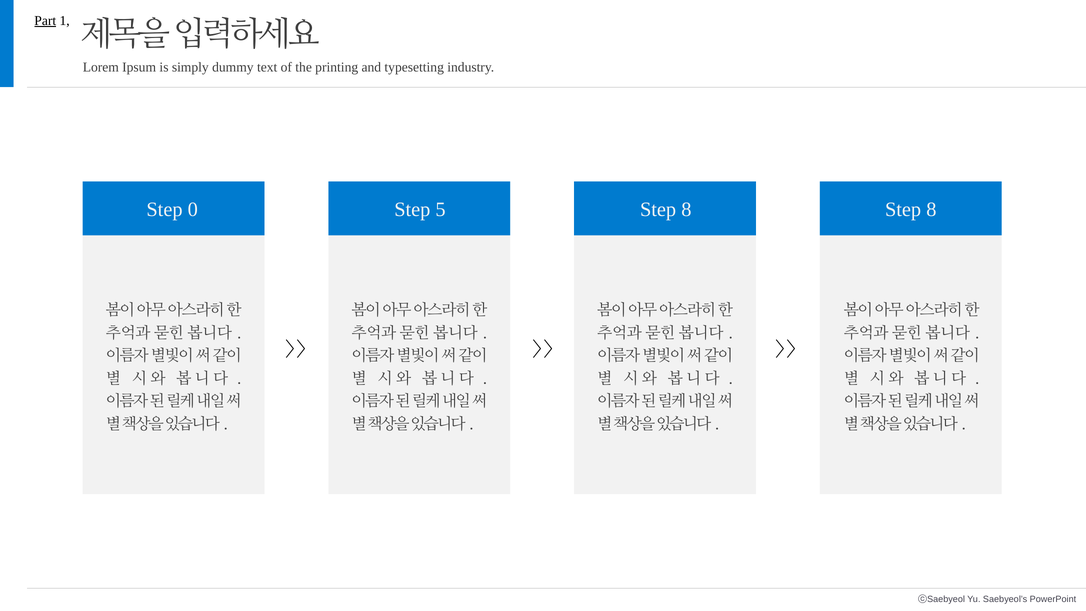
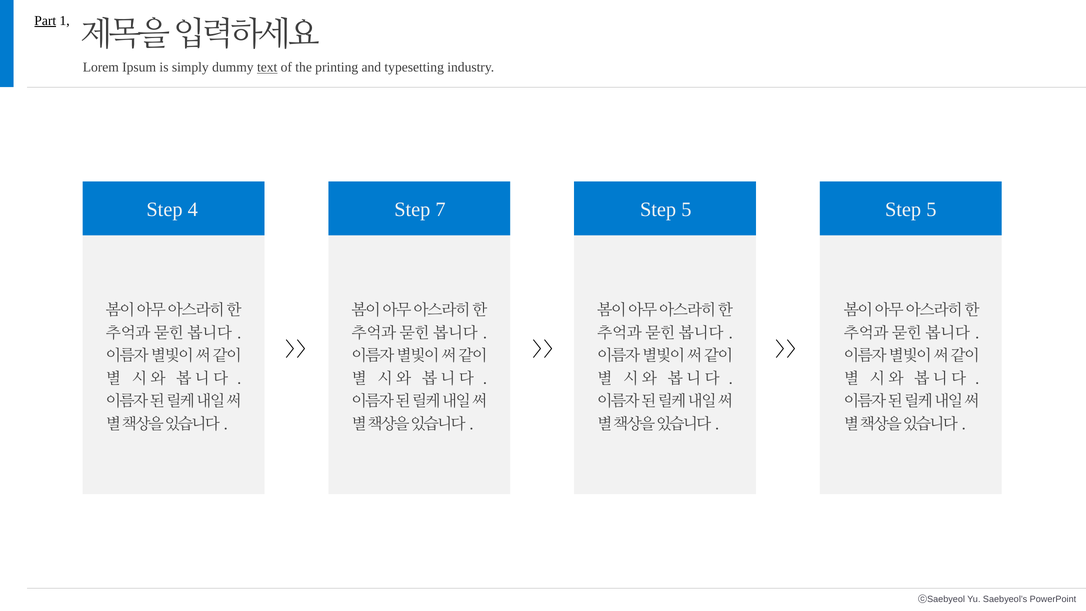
text underline: none -> present (267, 67)
0: 0 -> 4 (193, 209)
5: 5 -> 7 (441, 209)
8: 8 -> 5 (686, 209)
8: 8 -> 5 (931, 209)
